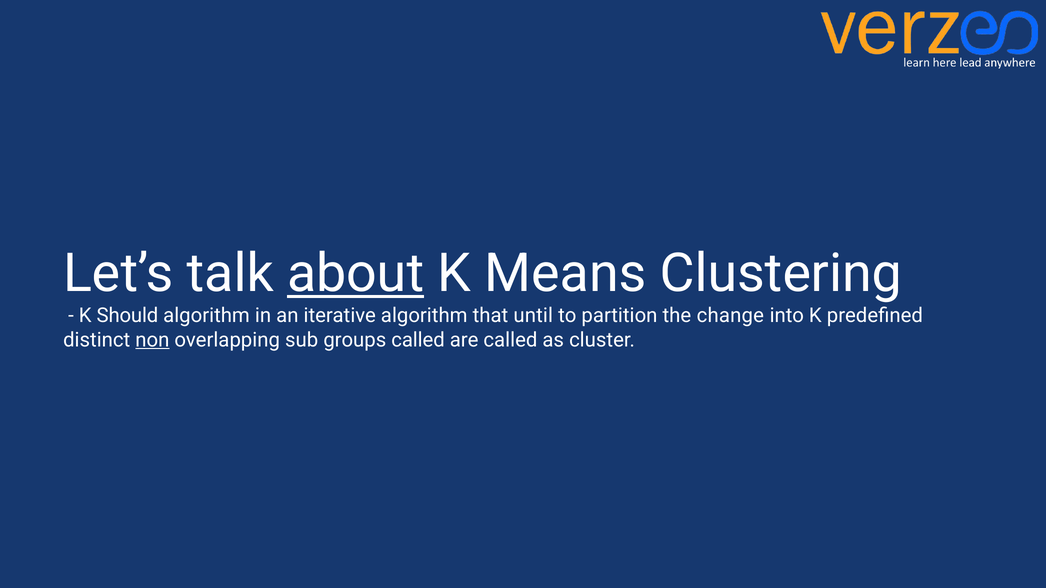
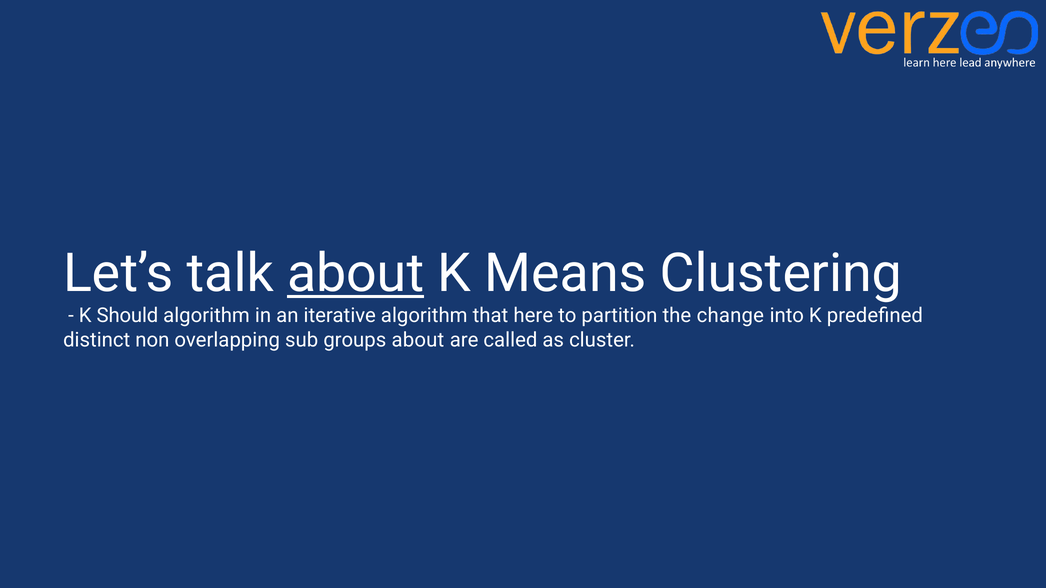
until: until -> here (533, 316)
non underline: present -> none (152, 340)
groups called: called -> about (418, 340)
